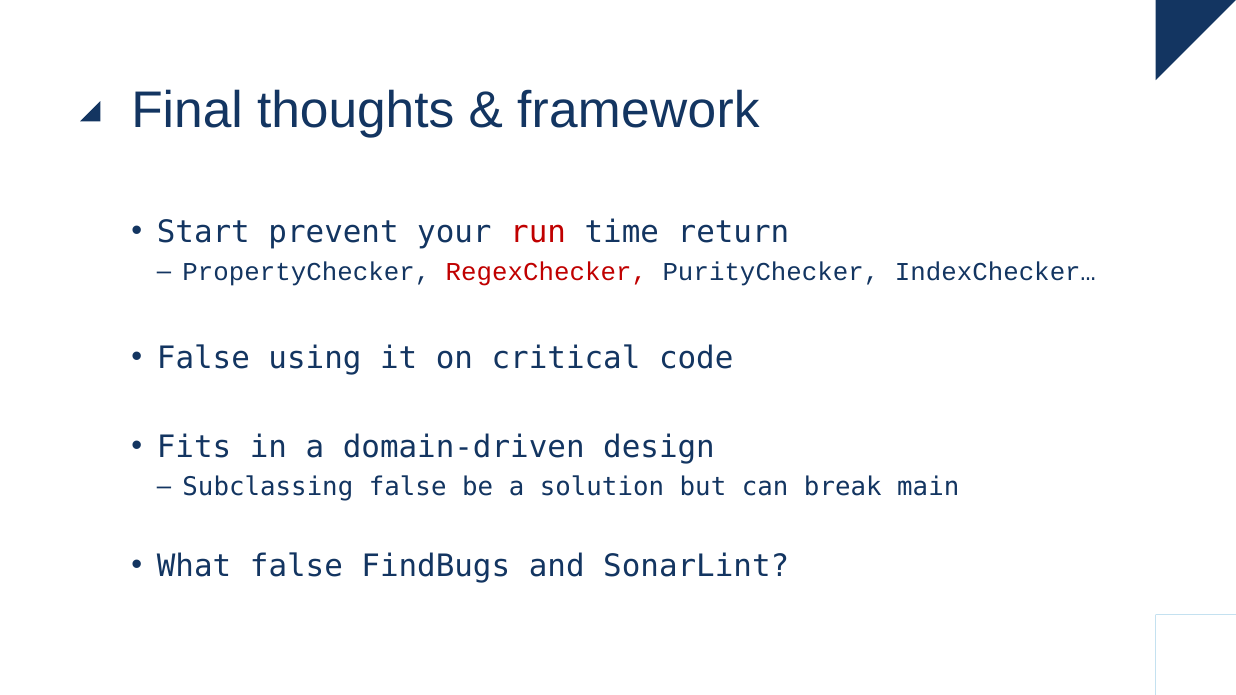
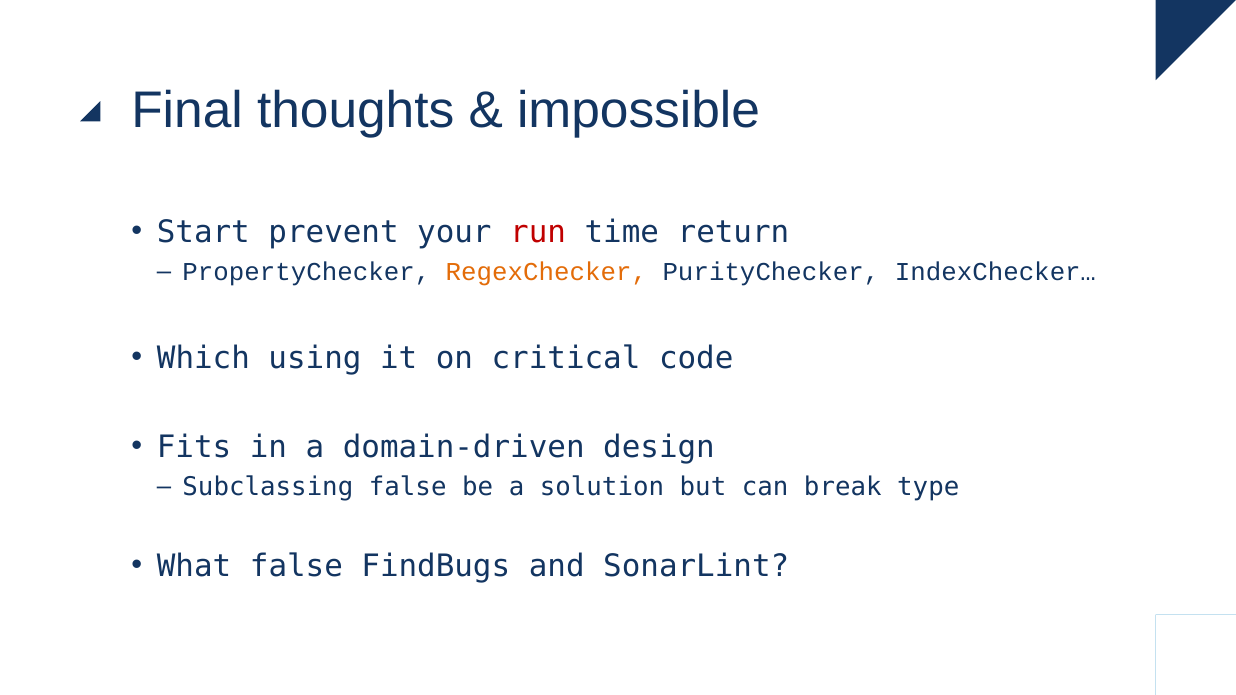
framework: framework -> impossible (639, 111)
RegexChecker colour: red -> orange (546, 272)
False: False -> Which (203, 359)
main: main -> type (928, 487)
